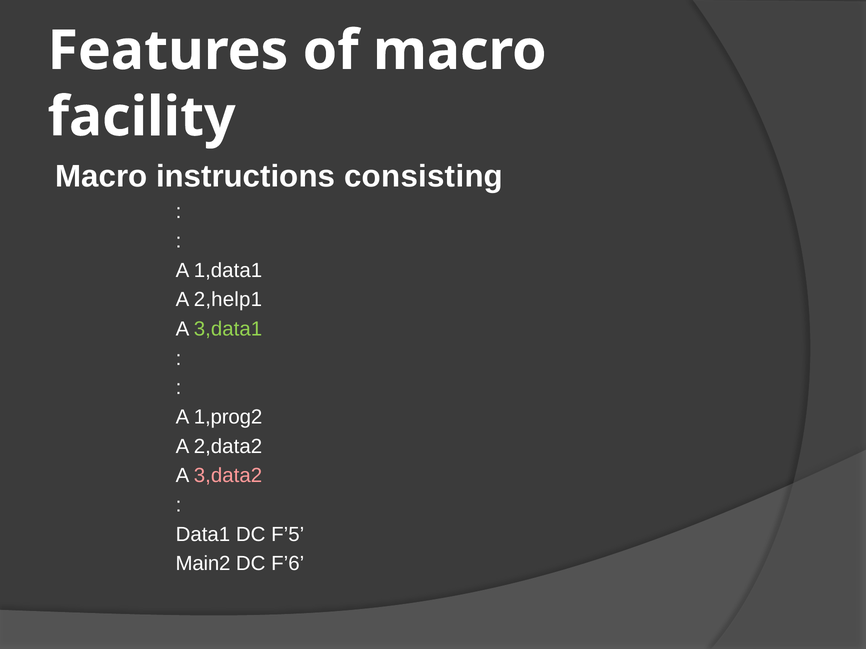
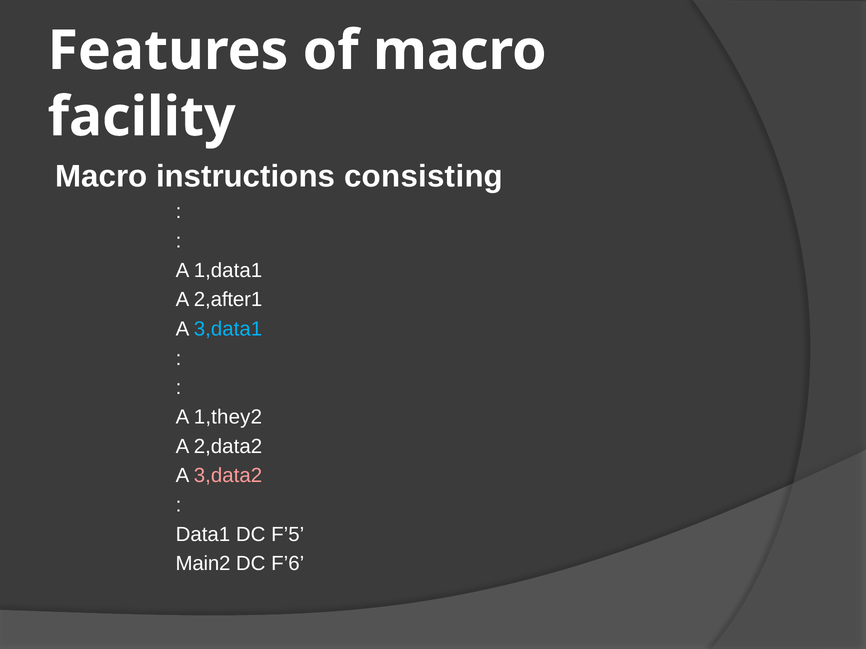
2,help1: 2,help1 -> 2,after1 (228, 300)
3,data1 colour: light green -> light blue (228, 329)
1,prog2: 1,prog2 -> 1,they2 (228, 417)
